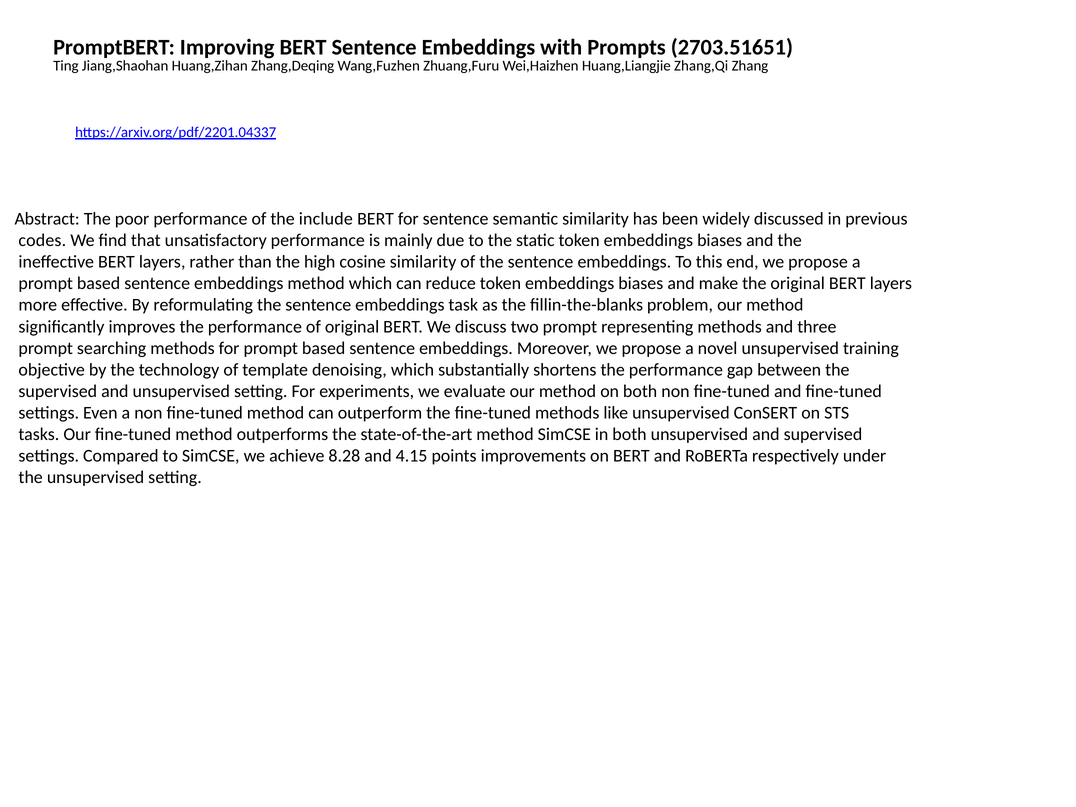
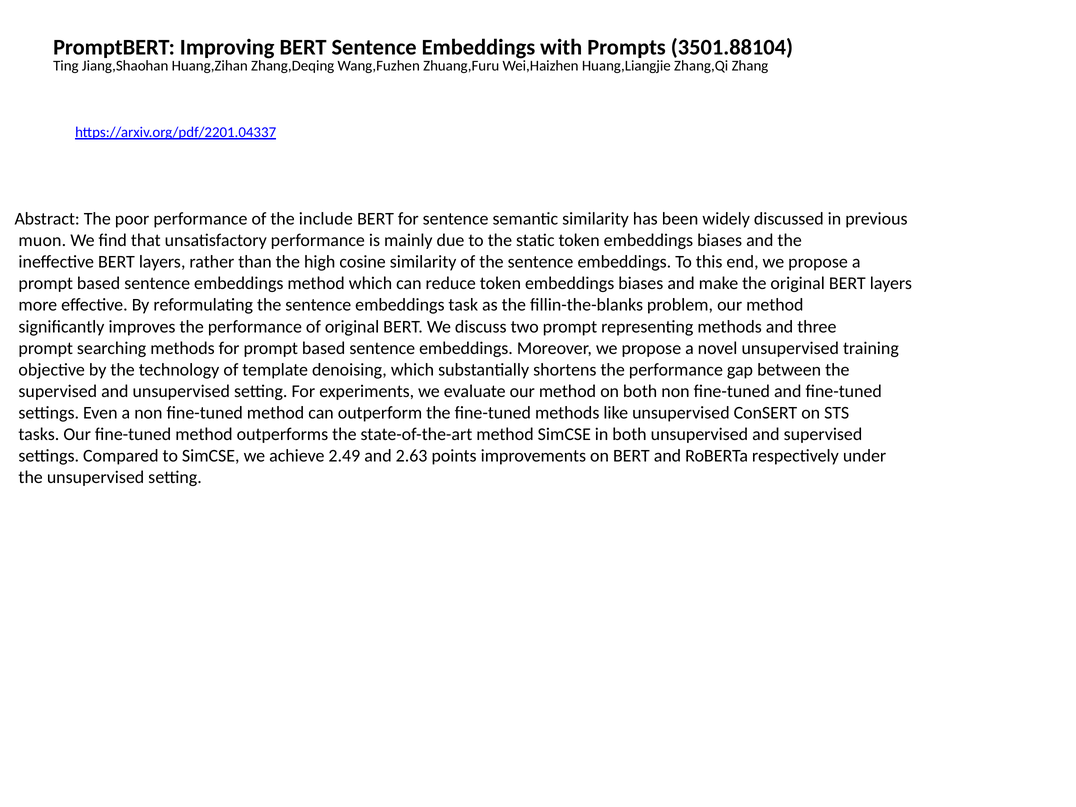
2703.51651: 2703.51651 -> 3501.88104 (732, 47)
codes: codes -> muon (42, 241)
8.28: 8.28 -> 2.49 (344, 456)
4.15: 4.15 -> 2.63 (412, 456)
